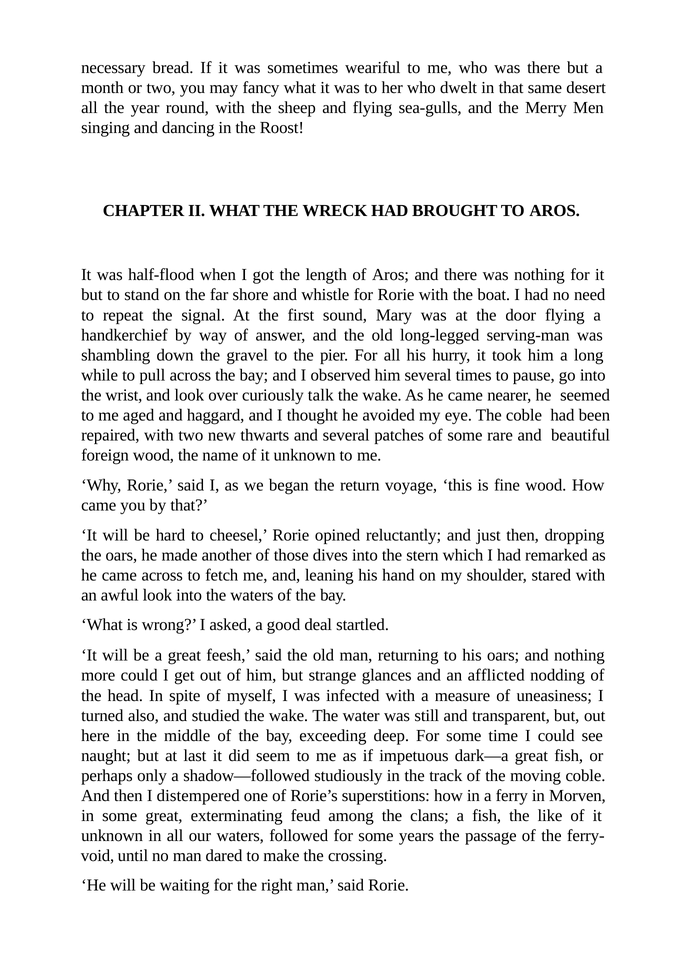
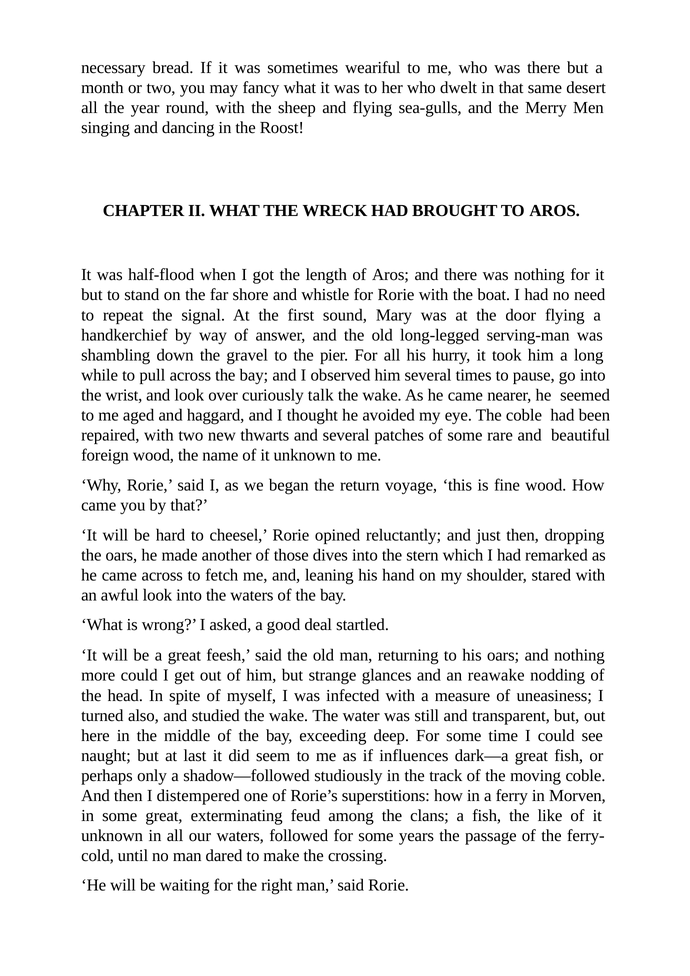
afflicted: afflicted -> reawake (496, 676)
impetuous: impetuous -> influences (414, 756)
void: void -> cold (98, 856)
